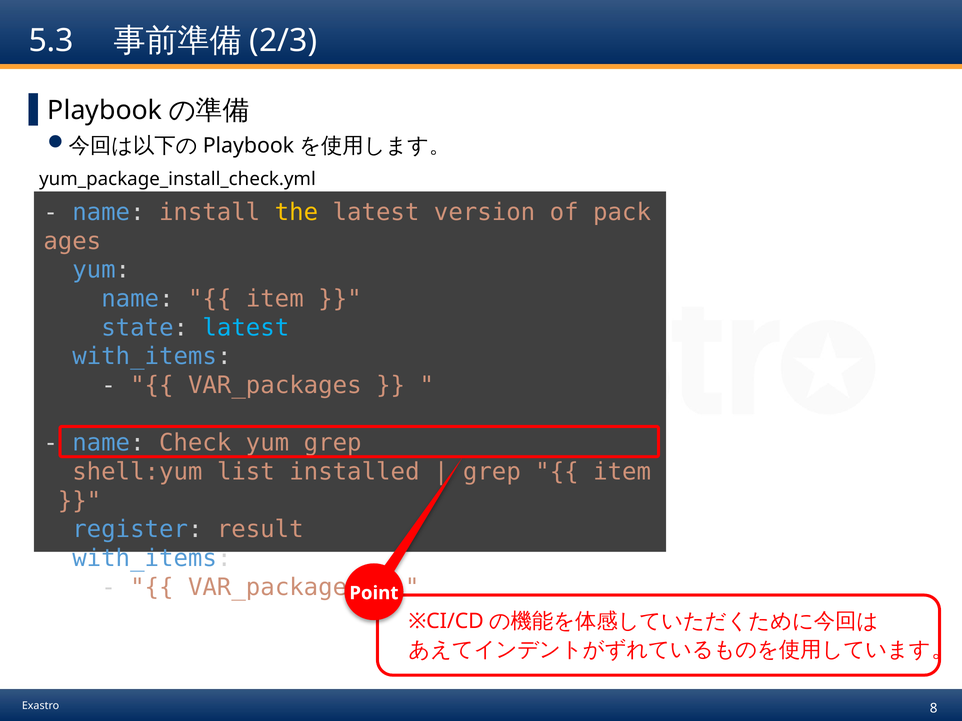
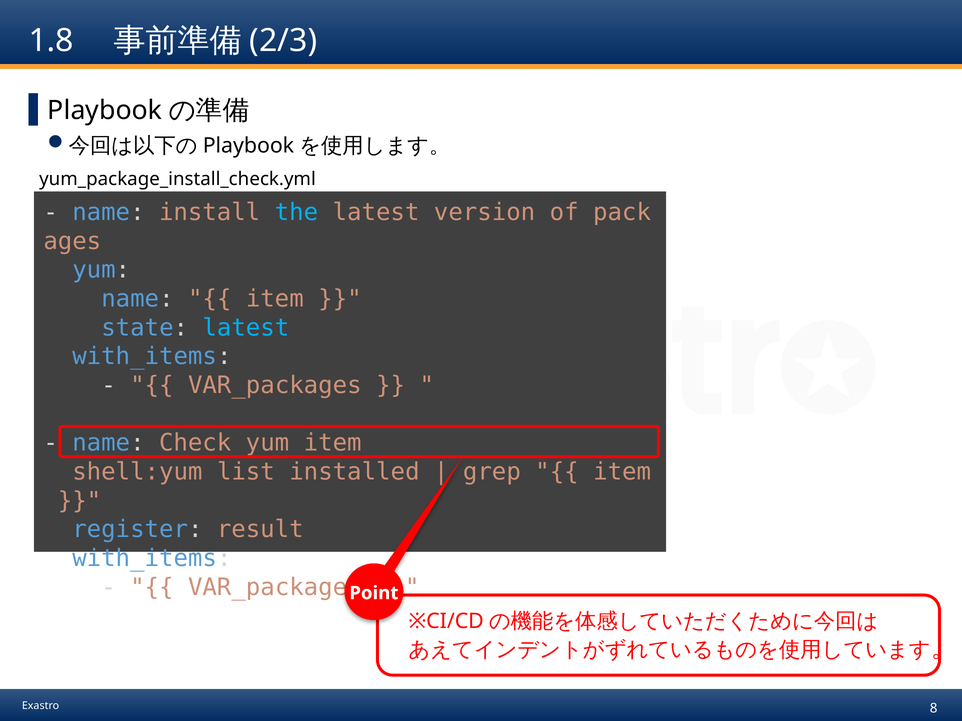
5.3: 5.3 -> 1.8 (51, 41)
the colour: yellow -> light blue (296, 212)
yum grep: grep -> item (333, 443)
